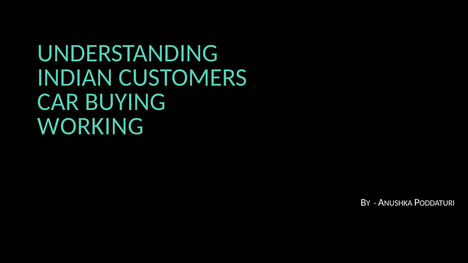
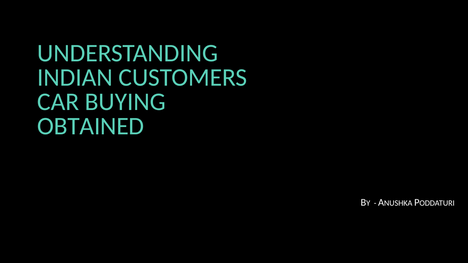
WORKING: WORKING -> OBTAINED (91, 126)
